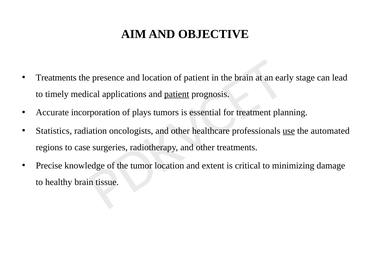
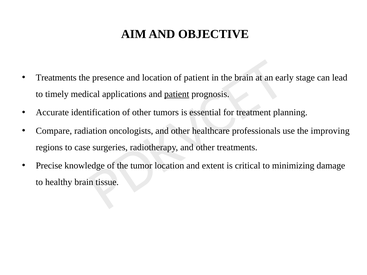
incorporation: incorporation -> identification (96, 113)
of plays: plays -> other (142, 113)
Statistics: Statistics -> Compare (54, 131)
use underline: present -> none (289, 131)
automated: automated -> improving (330, 131)
